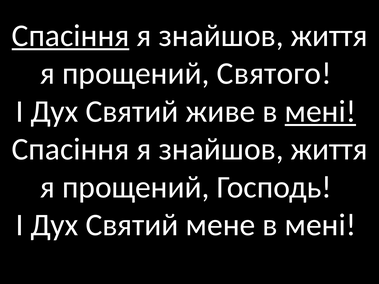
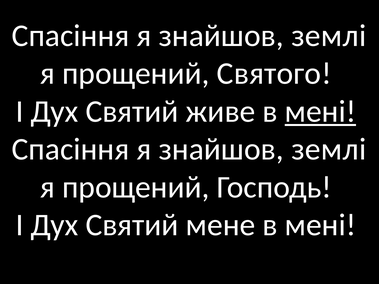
Спасіння underline: present -> none (71, 36)
життя: життя -> землі (329, 36)
життя: життя -> землі (329, 149)
